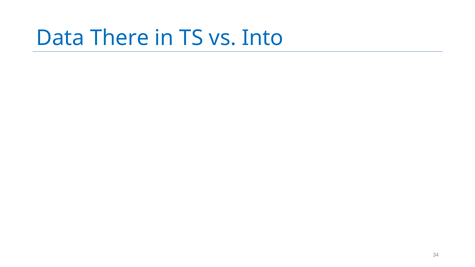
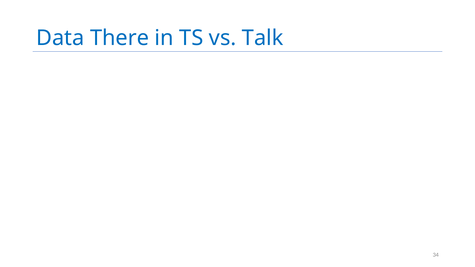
Into: Into -> Talk (263, 38)
